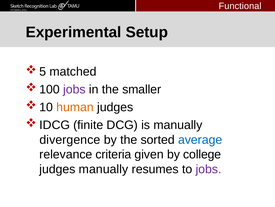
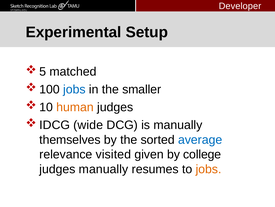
Functional: Functional -> Developer (240, 6)
jobs colour: purple -> blue (74, 89)
finite: finite -> wide (88, 125)
divergence: divergence -> themselves (70, 139)
criteria: criteria -> visited (113, 154)
jobs colour: purple -> orange (209, 169)
